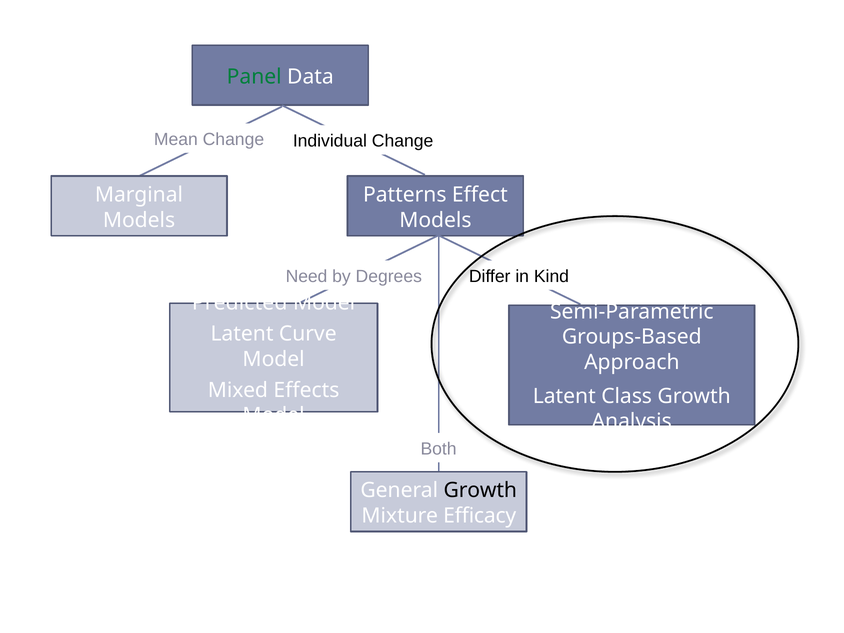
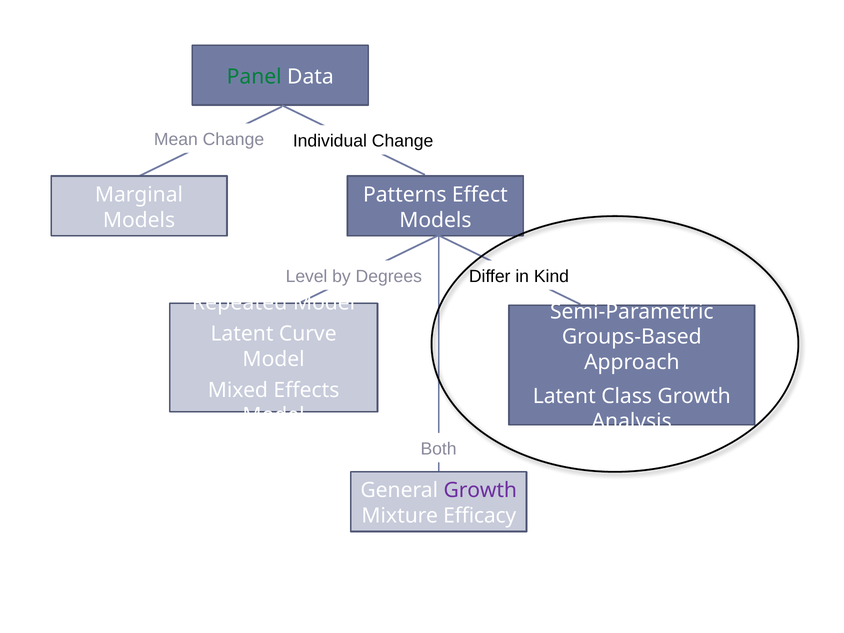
Need: Need -> Level (307, 276)
Predicted: Predicted -> Repeated (240, 303)
Growth colour: black -> purple (480, 490)
